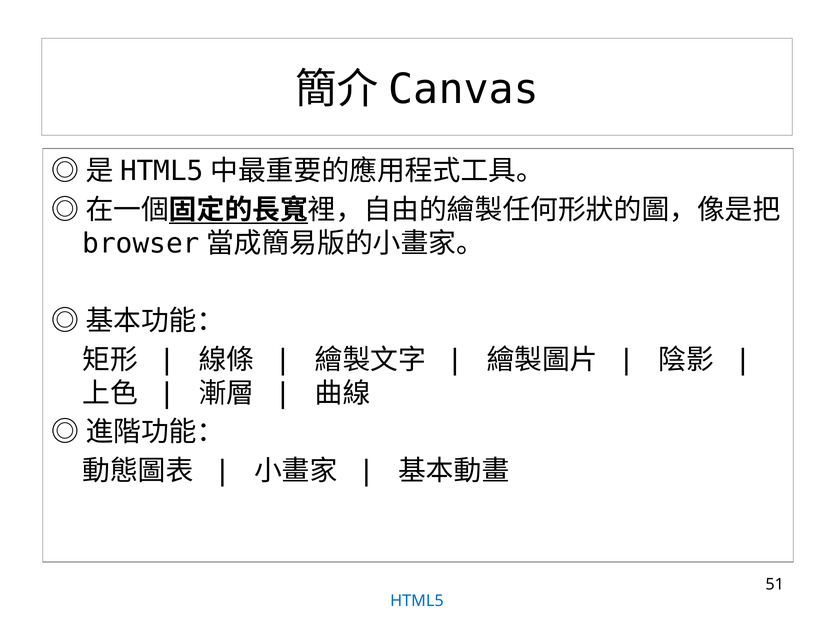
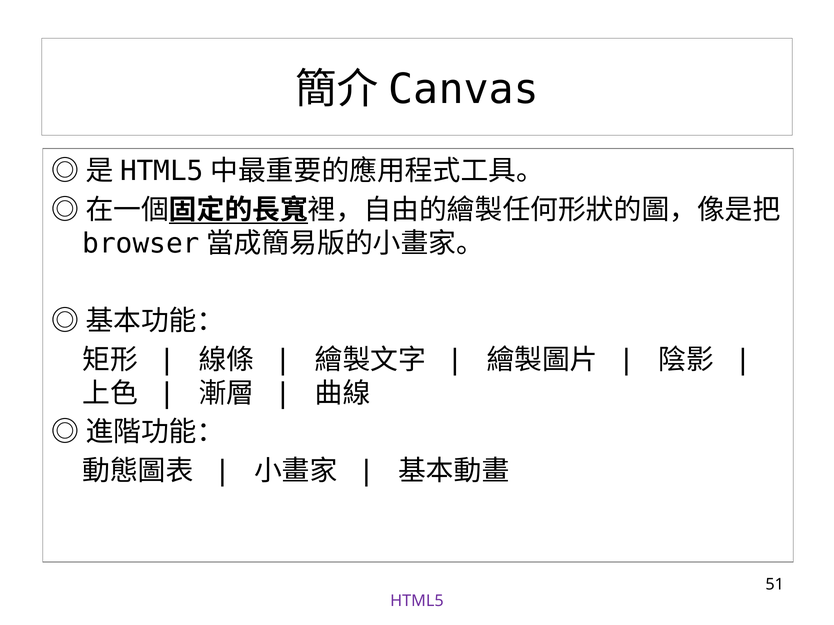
HTML5 colour: blue -> purple (417, 601)
